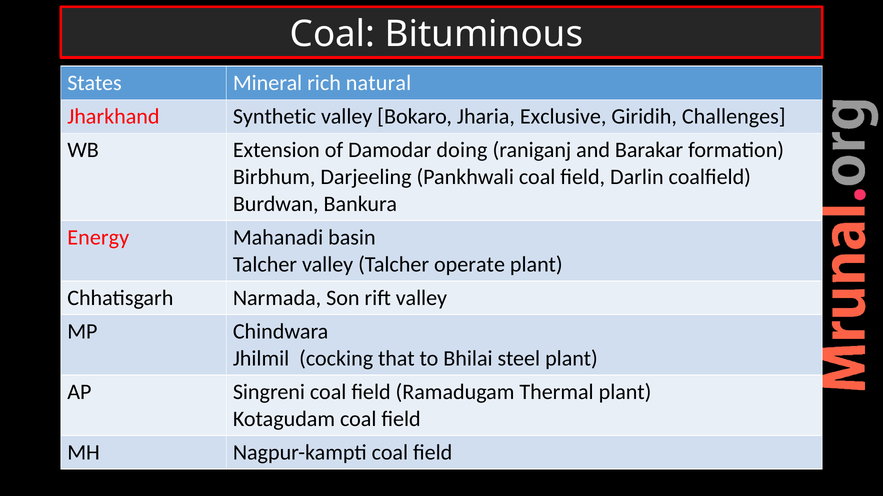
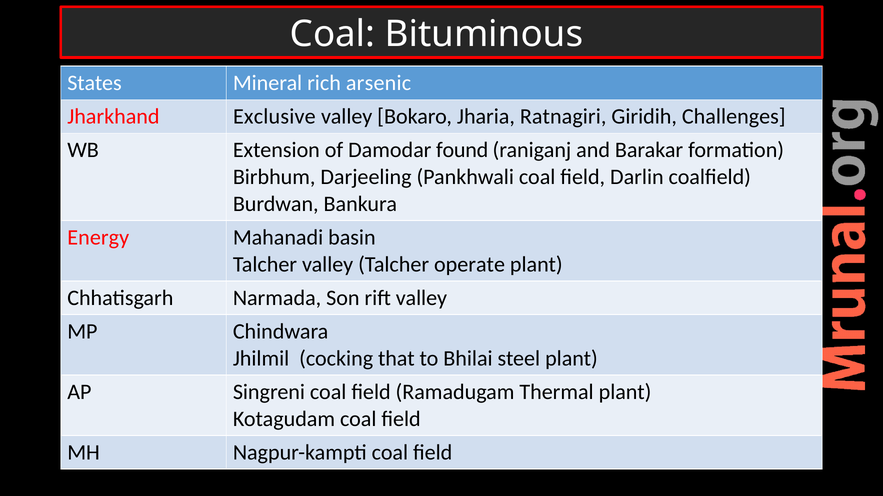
natural: natural -> arsenic (379, 83)
Synthetic: Synthetic -> Exclusive (274, 117)
Exclusive: Exclusive -> Ratnagiri (563, 117)
doing: doing -> found (462, 150)
